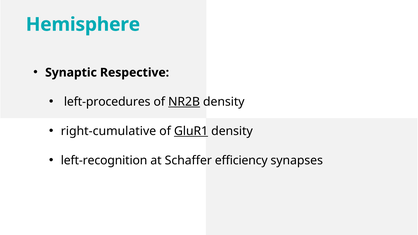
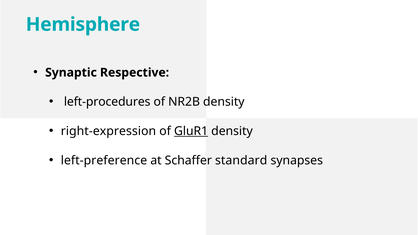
NR2B underline: present -> none (184, 102)
right-cumulative: right-cumulative -> right-expression (108, 131)
left-recognition: left-recognition -> left-preference (104, 160)
efficiency: efficiency -> standard (241, 160)
